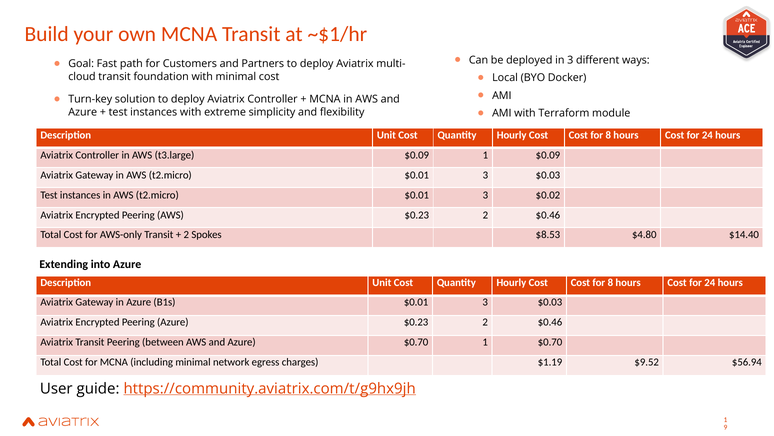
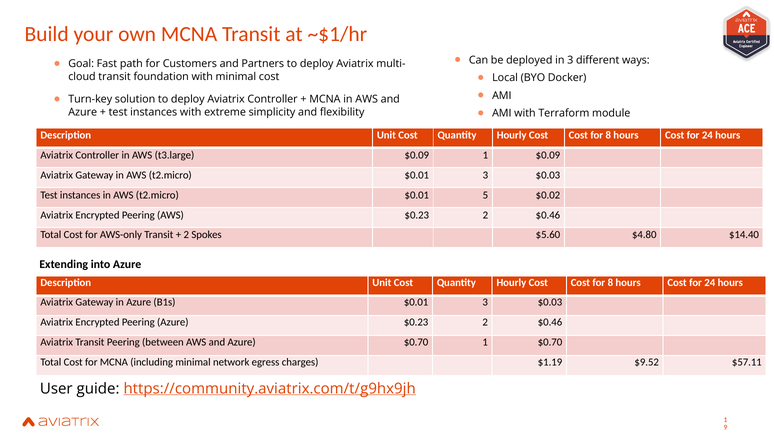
3: 3 -> 5 (485, 195)
$8.53: $8.53 -> $5.60 (548, 235)
$56.94: $56.94 -> $57.11 (747, 362)
